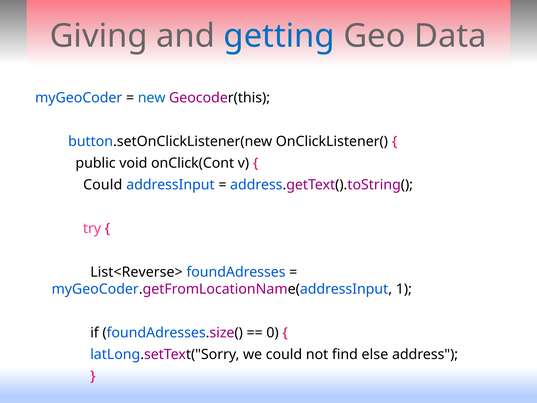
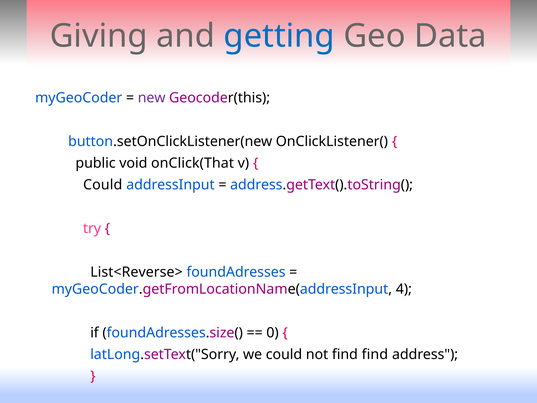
new colour: blue -> purple (152, 98)
onClick(Cont: onClick(Cont -> onClick(That (193, 163)
1: 1 -> 4 (404, 289)
find else: else -> find (375, 354)
